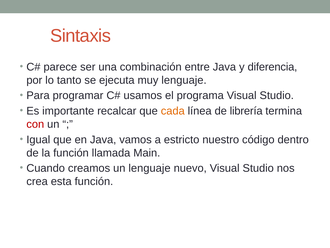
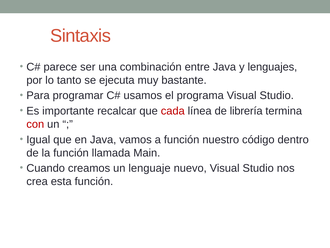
diferencia: diferencia -> lenguajes (272, 67)
muy lenguaje: lenguaje -> bastante (184, 80)
cada colour: orange -> red (173, 111)
a estricto: estricto -> función (182, 139)
